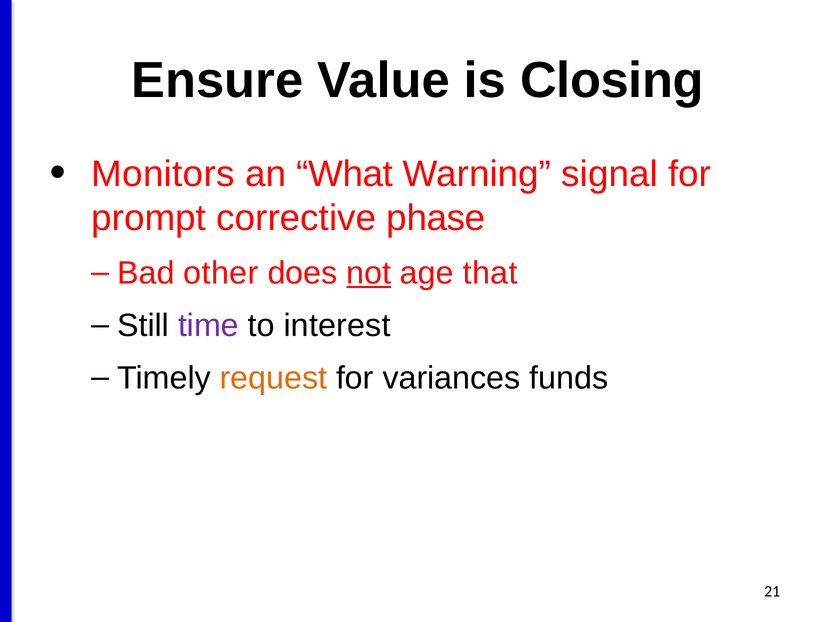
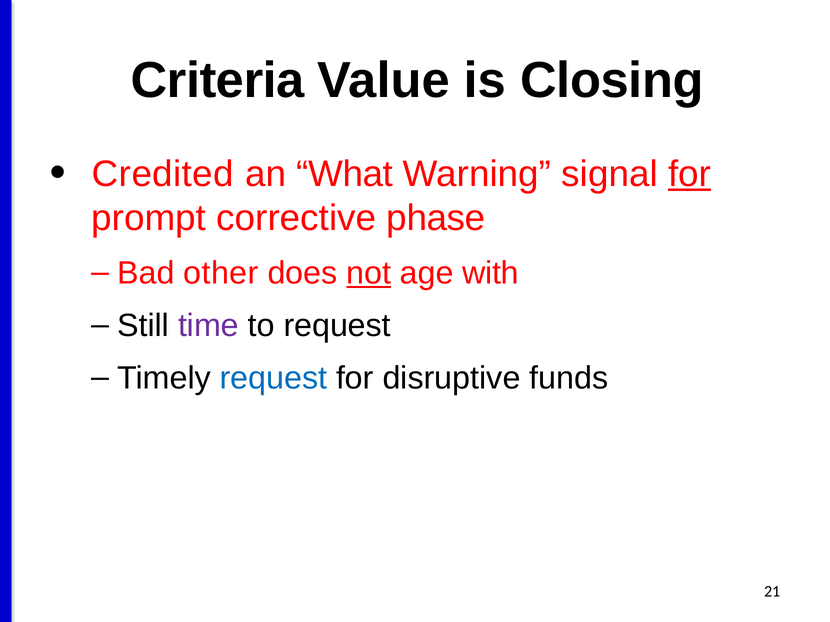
Ensure: Ensure -> Criteria (218, 80)
Monitors: Monitors -> Credited (163, 174)
for underline: none -> present (690, 174)
that: that -> with (491, 273)
to interest: interest -> request (337, 326)
request colour: orange -> blue (273, 379)
variances: variances -> disruptive (451, 379)
